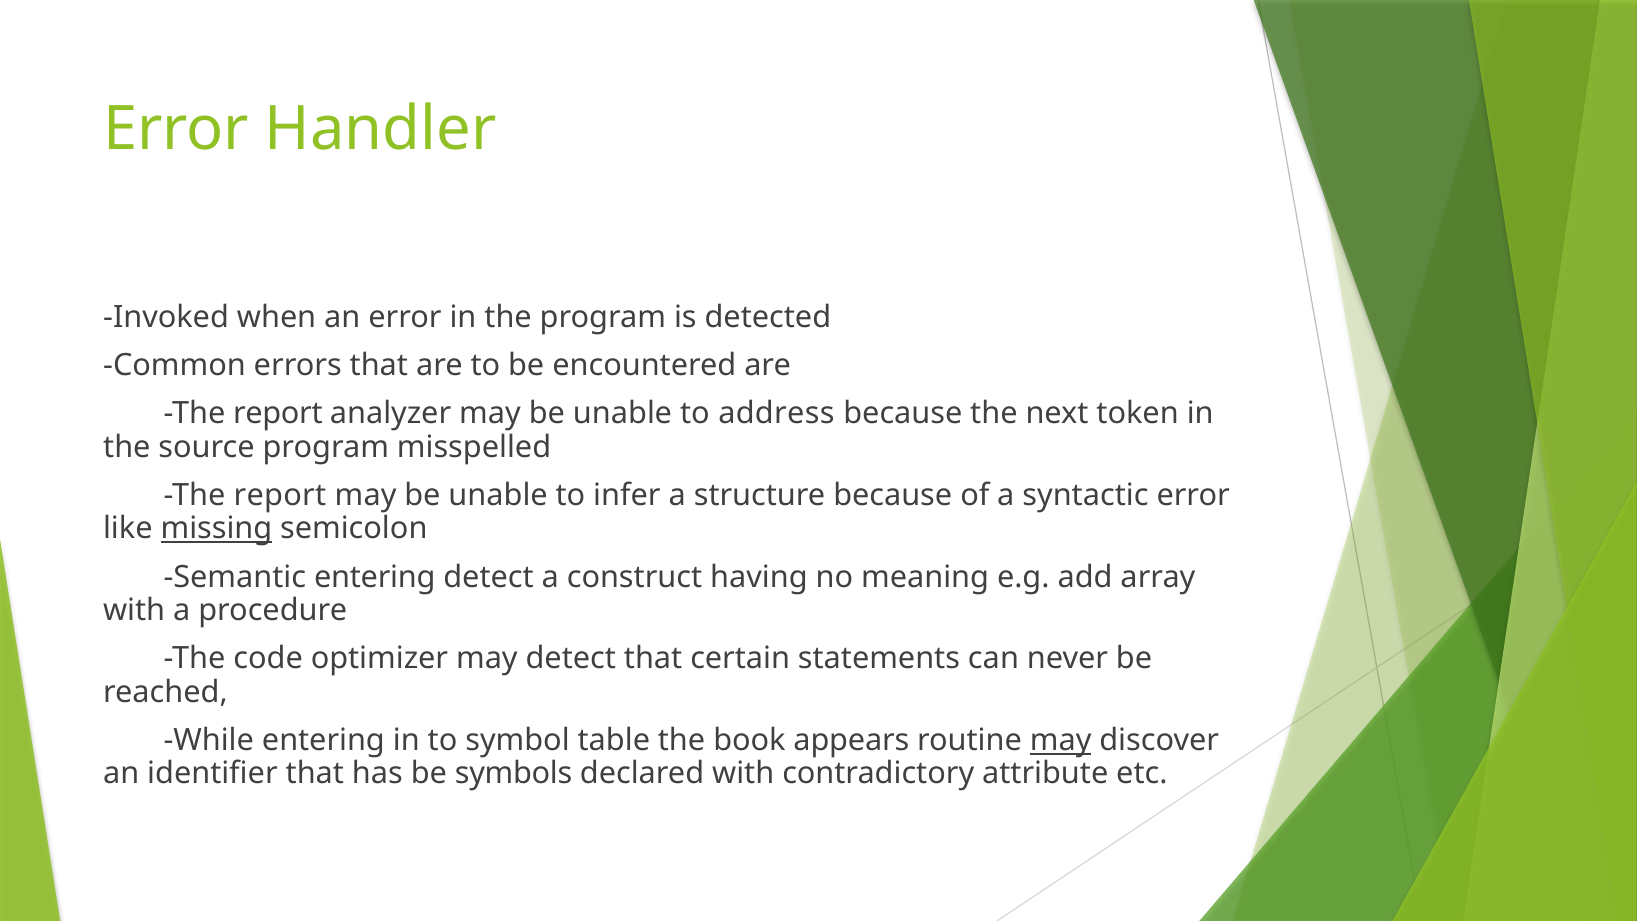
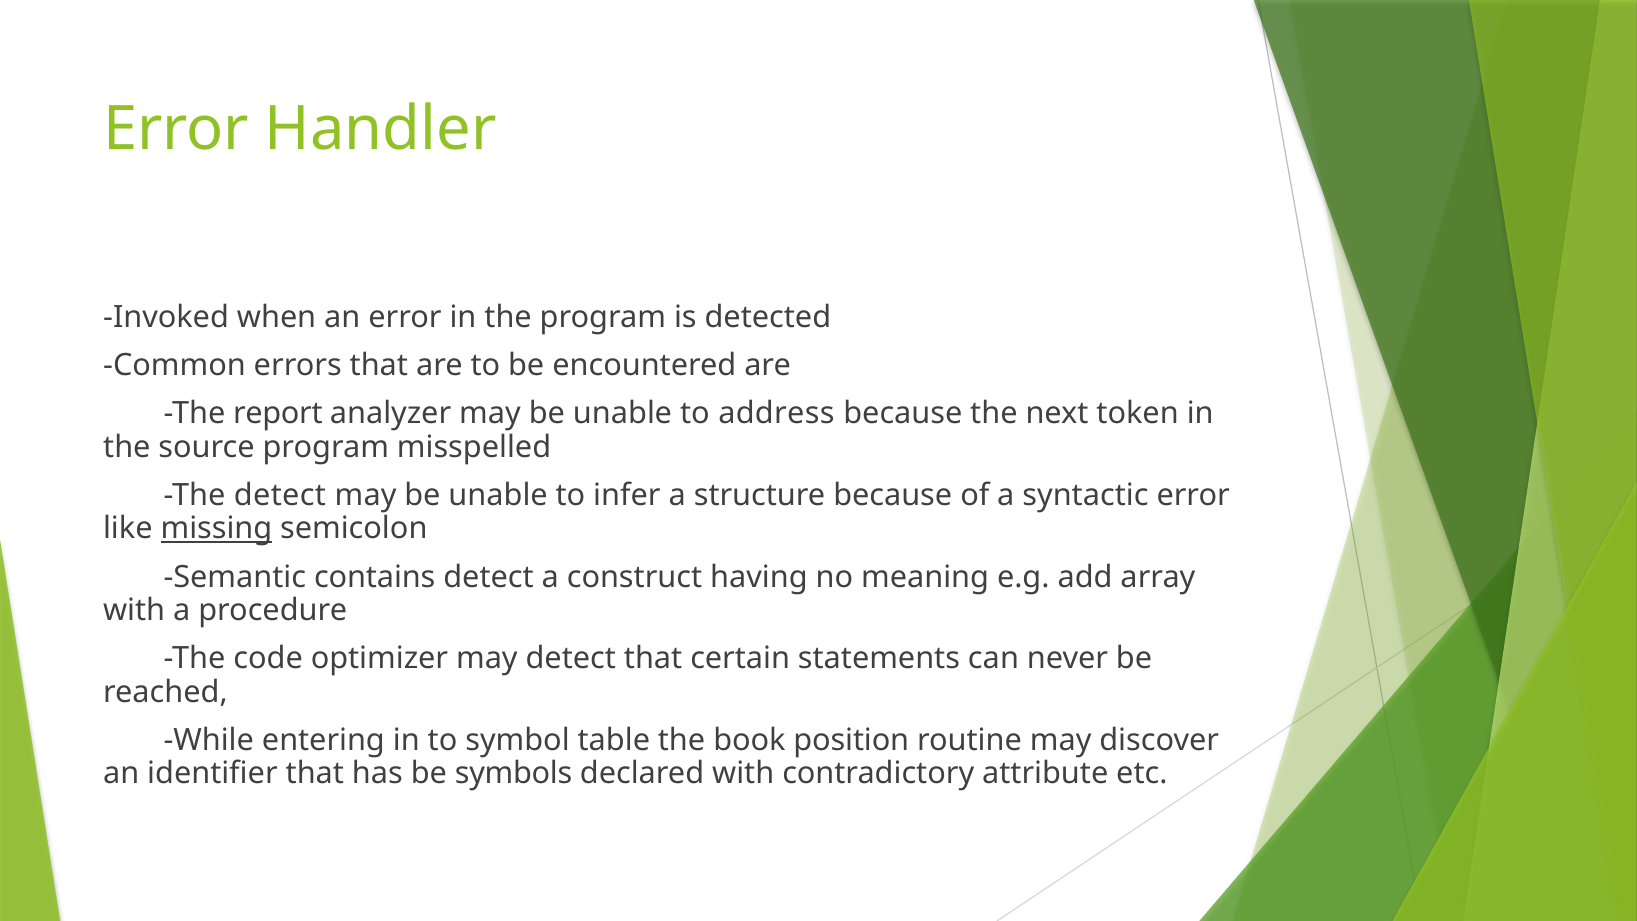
report: report -> detect (280, 495)
Semantic entering: entering -> contains (375, 577)
appears: appears -> position (851, 740)
may underline: present -> none (1061, 740)
